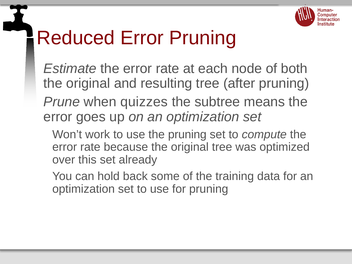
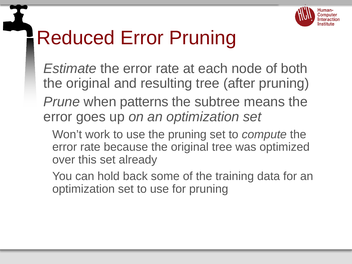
quizzes: quizzes -> patterns (144, 102)
